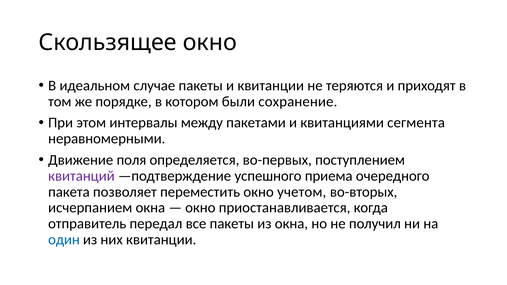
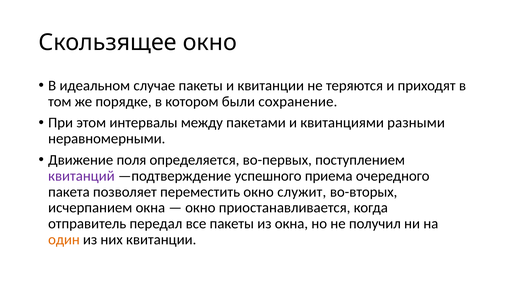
сегмента: сегмента -> разными (416, 123)
учетом: учетом -> служит (302, 192)
один colour: blue -> orange (64, 240)
